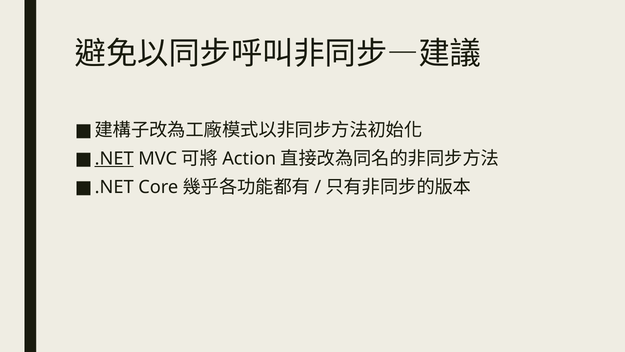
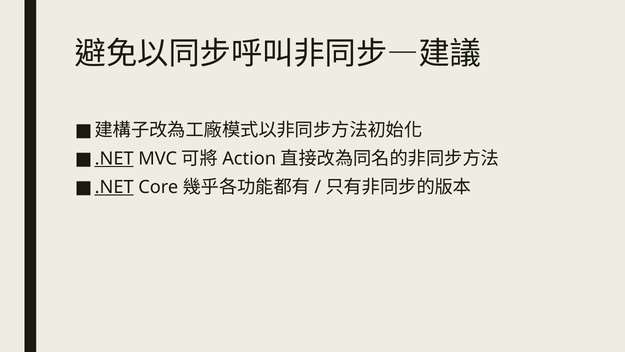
.NET underline: none -> present (114, 187)
